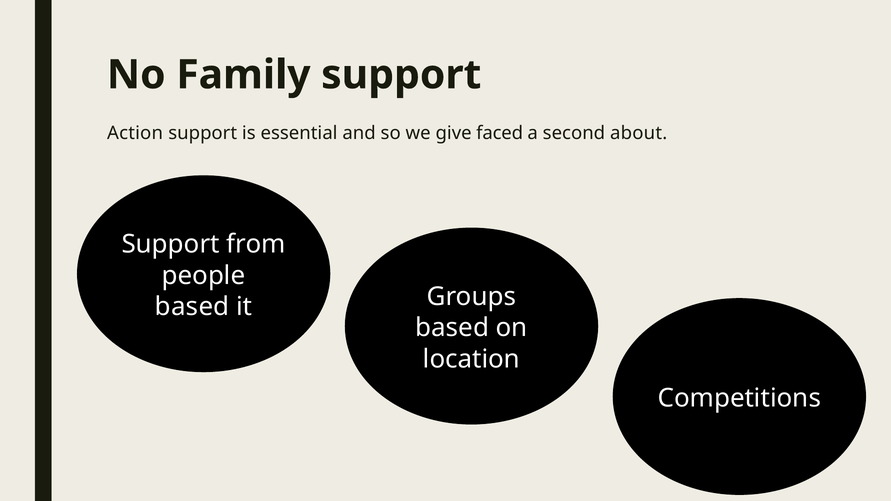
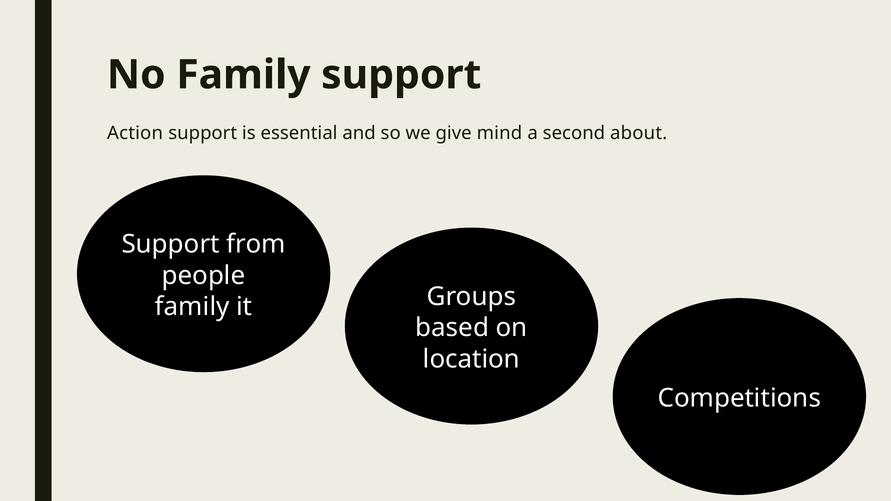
faced: faced -> mind (499, 133)
based: based -> family (192, 307)
